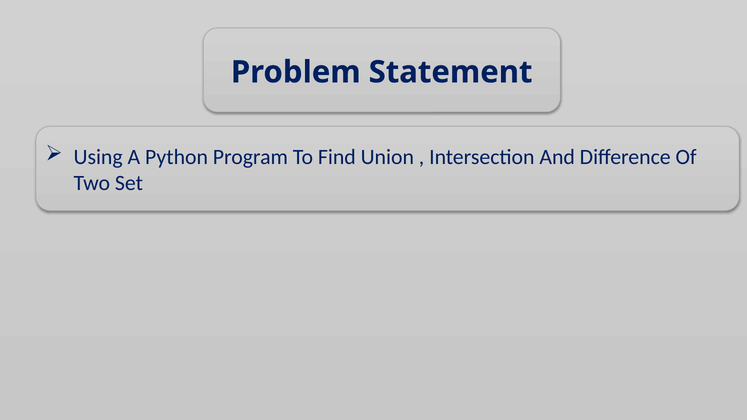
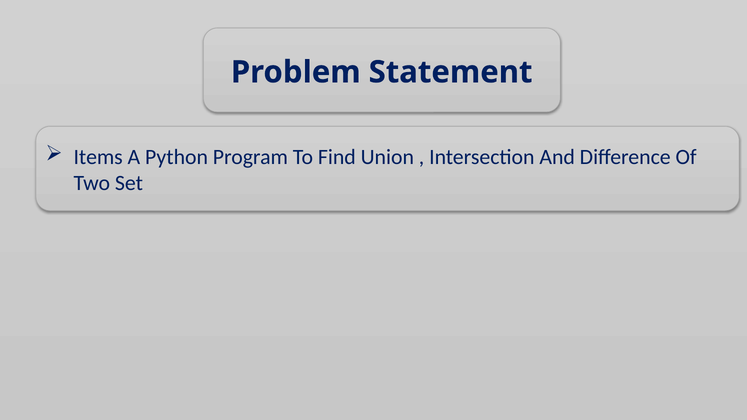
Using: Using -> Items (98, 157)
